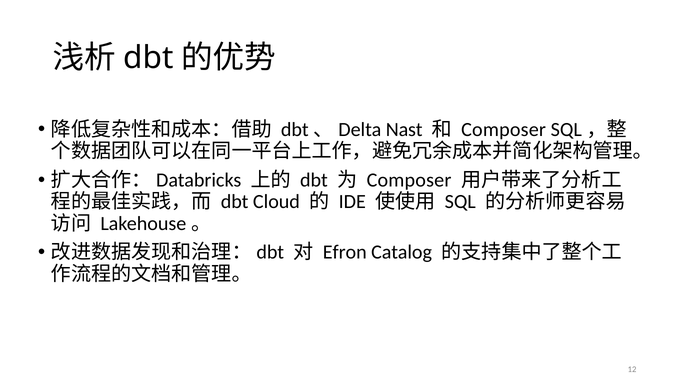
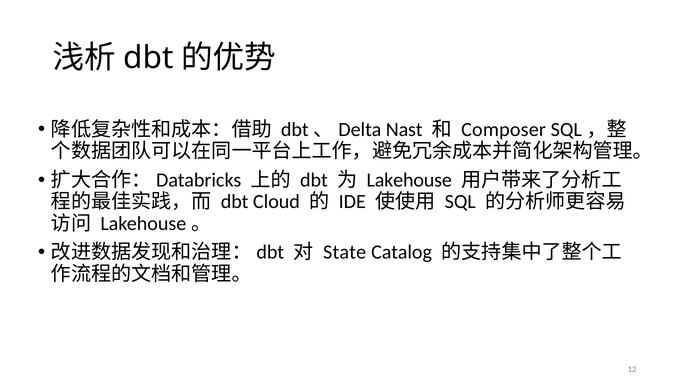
Composer: Composer -> Lakehouse (409, 180)
Efron: Efron -> State (345, 253)
